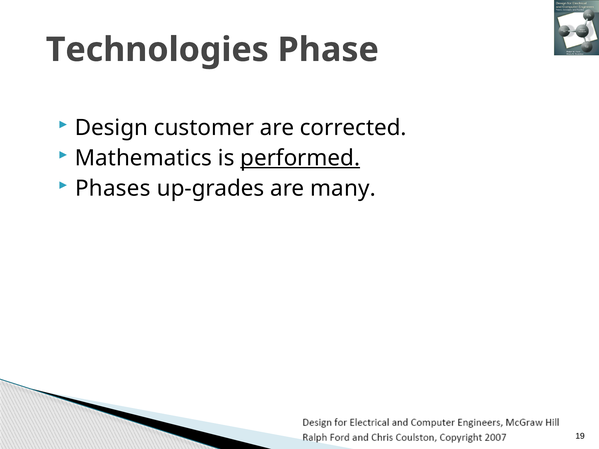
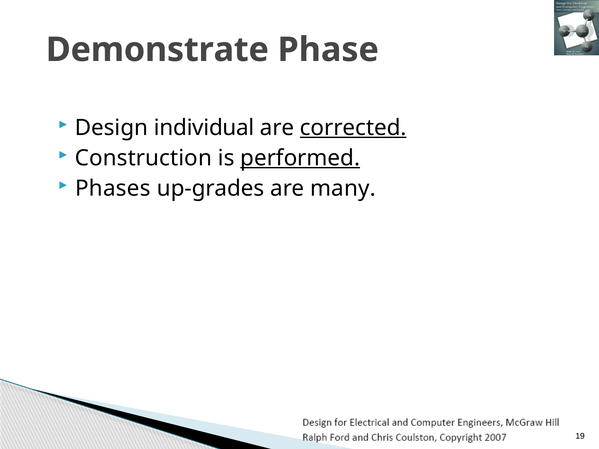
Technologies: Technologies -> Demonstrate (157, 50)
customer: customer -> individual (204, 128)
corrected underline: none -> present (353, 128)
Mathematics: Mathematics -> Construction (143, 158)
